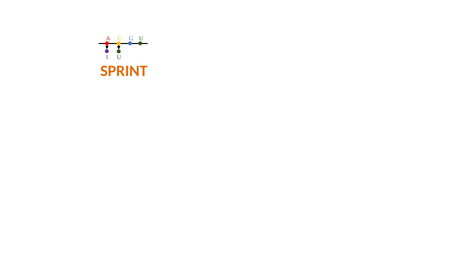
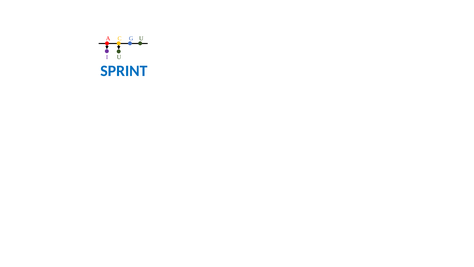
SPRINT colour: orange -> blue (124, 71)
